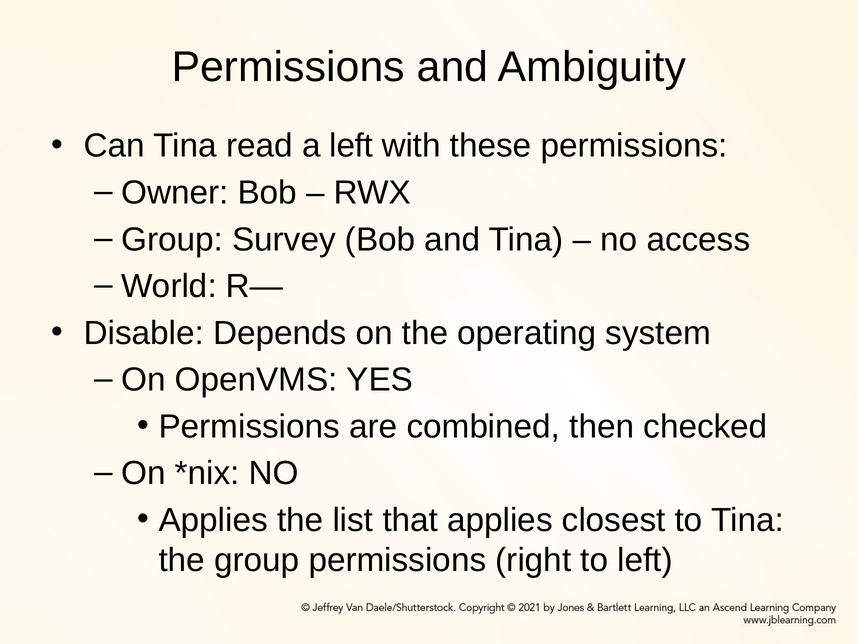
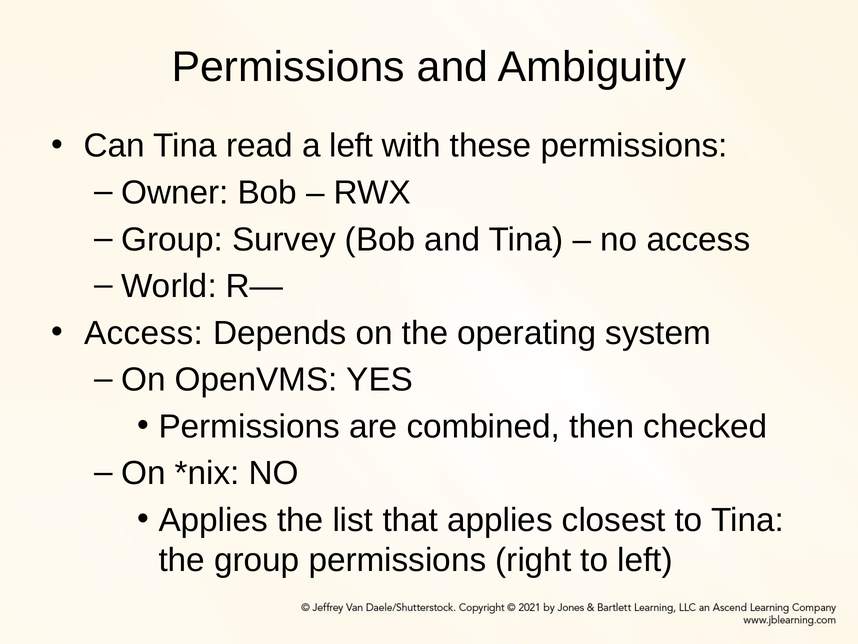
Disable: Disable -> Access (144, 333)
